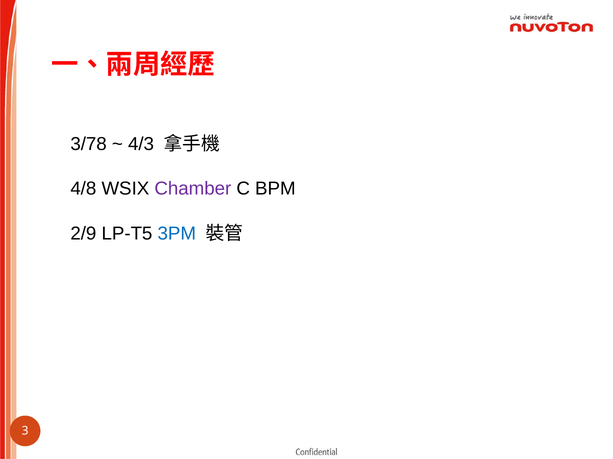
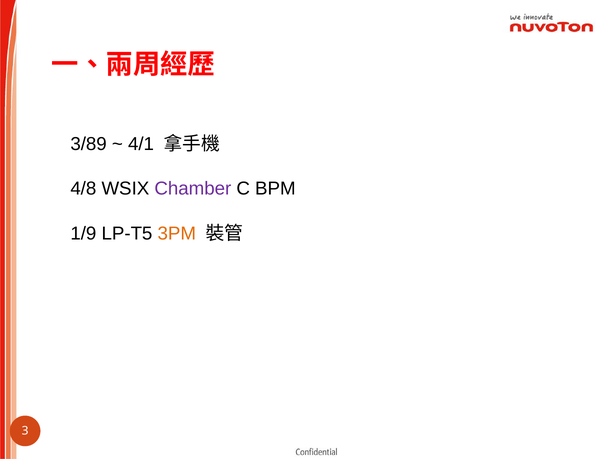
3/78: 3/78 -> 3/89 (89, 144)
4/3: 4/3 -> 4/1 (141, 144)
2/9: 2/9 -> 1/9 (83, 234)
3PM colour: blue -> orange (177, 234)
